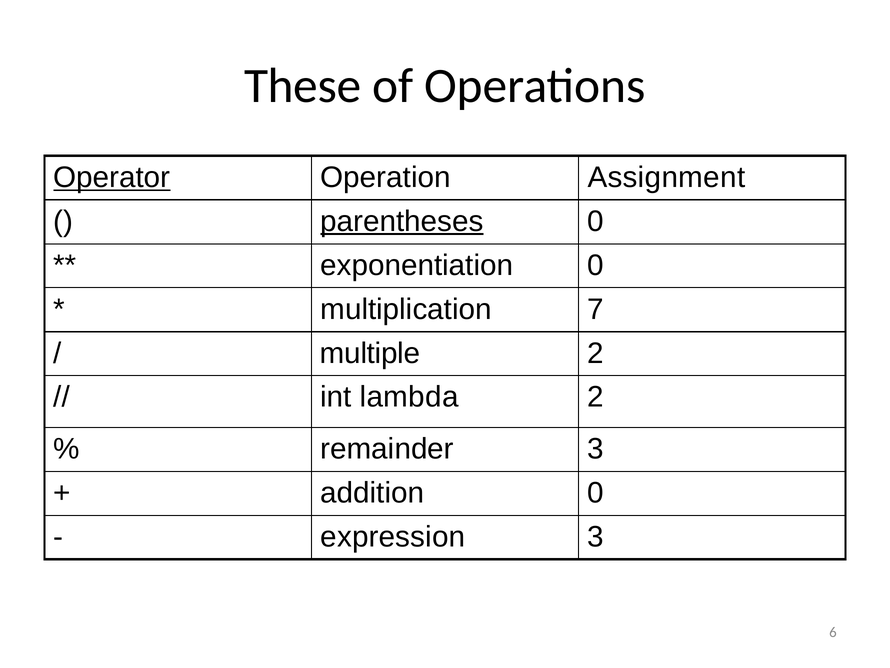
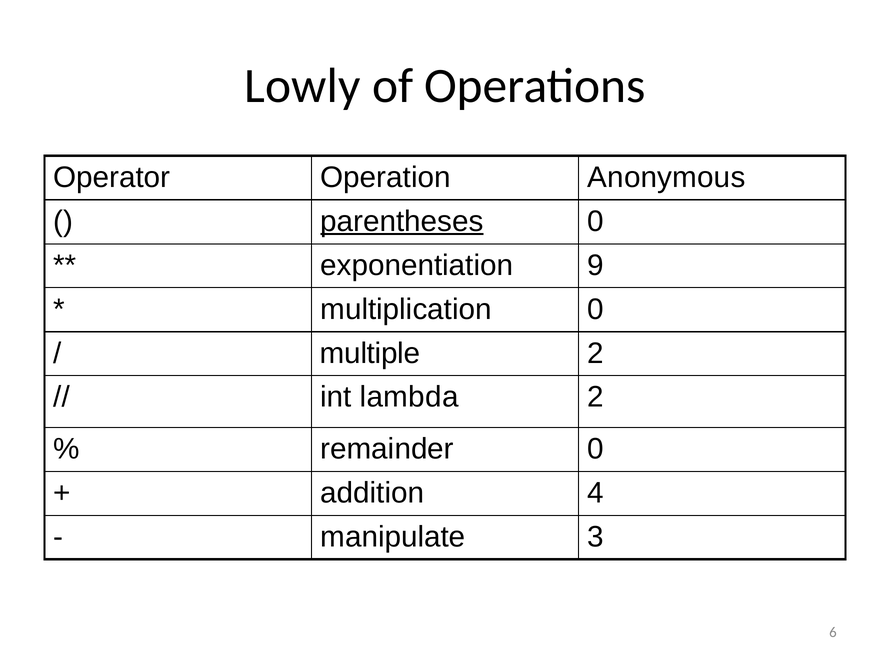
These: These -> Lowly (302, 86)
Operator underline: present -> none (112, 177)
Assignment: Assignment -> Anonymous (666, 177)
exponentiation 0: 0 -> 9 (596, 265)
multiplication 7: 7 -> 0 (596, 309)
remainder 3: 3 -> 0 (596, 449)
addition 0: 0 -> 4 (596, 493)
expression: expression -> manipulate (393, 537)
